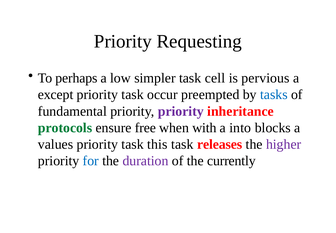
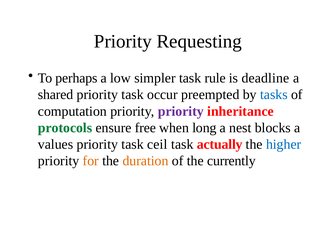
cell: cell -> rule (215, 78)
pervious: pervious -> deadline (265, 78)
except: except -> shared (56, 95)
fundamental: fundamental -> computation (72, 111)
with: with -> long (204, 128)
into: into -> nest (240, 128)
this: this -> ceil (157, 144)
releases: releases -> actually (220, 144)
higher colour: purple -> blue (284, 144)
for colour: blue -> orange (91, 161)
duration colour: purple -> orange (146, 161)
